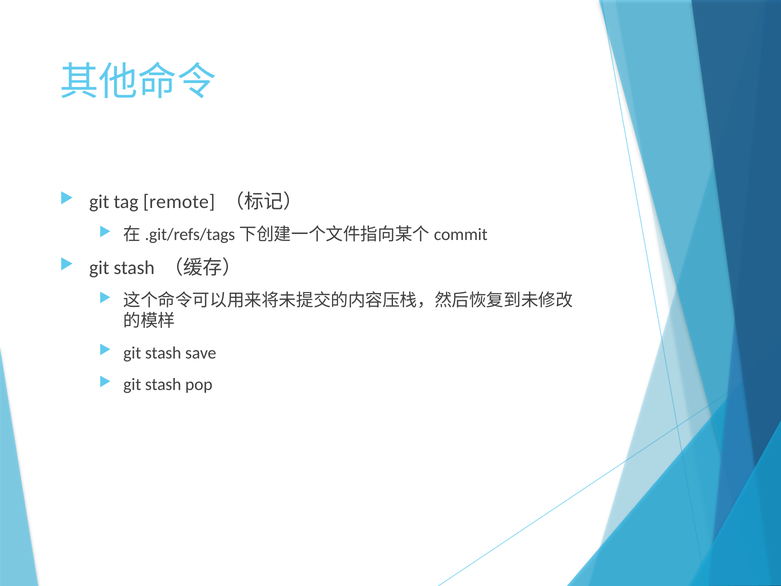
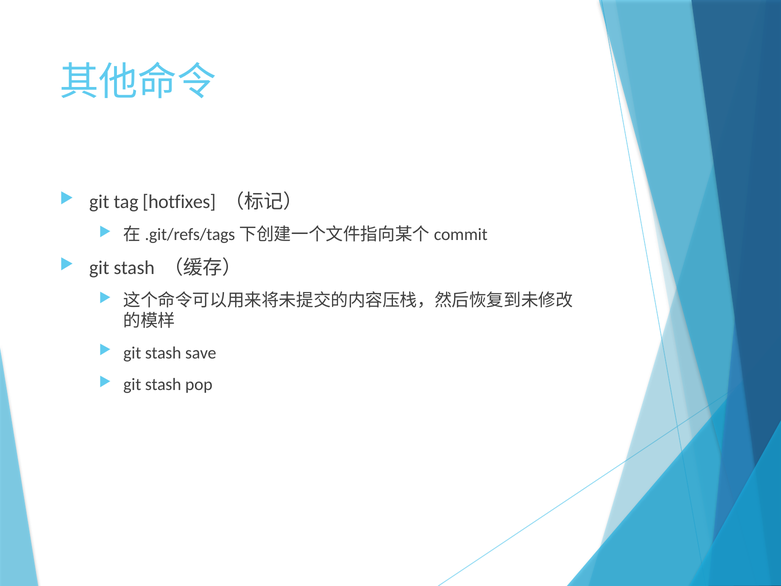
remote: remote -> hotfixes (179, 202)
